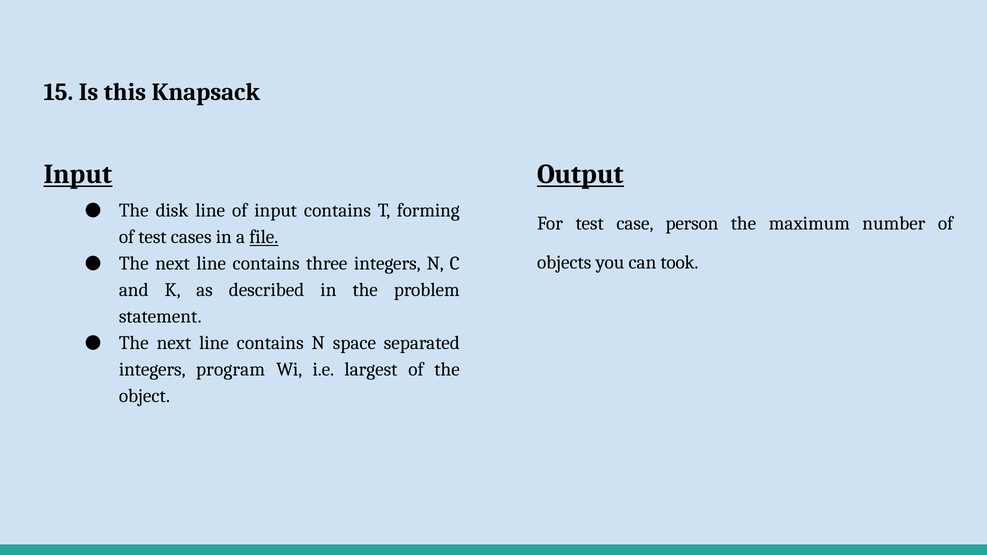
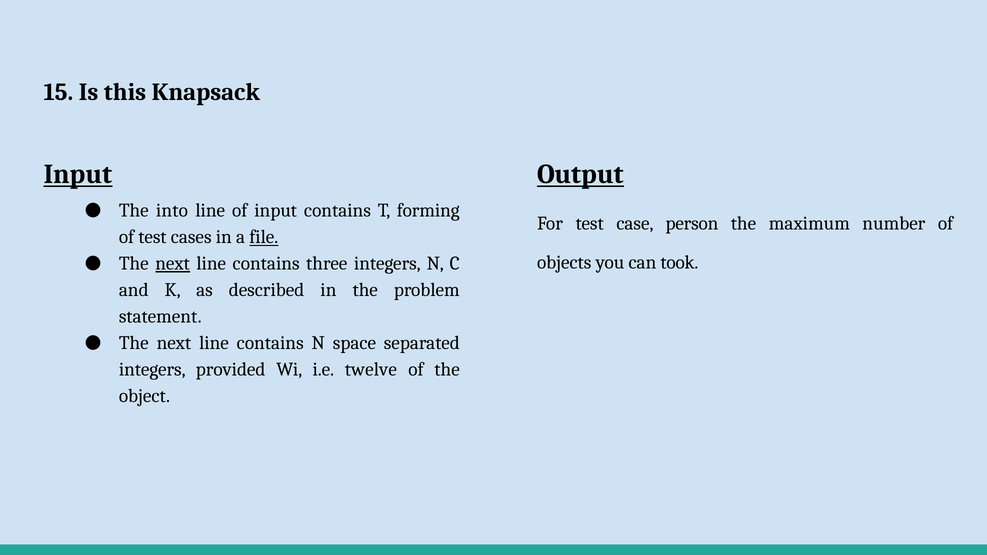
disk: disk -> into (172, 211)
next underline: none -> present (173, 264)
program: program -> provided (231, 370)
largest: largest -> twelve (371, 370)
